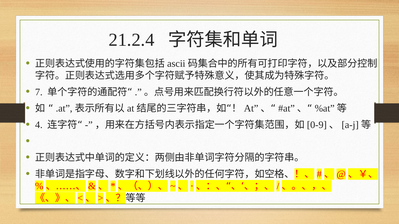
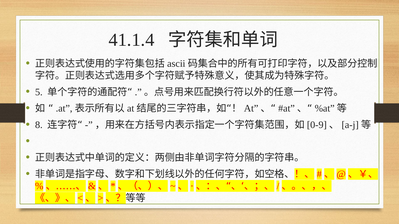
21.2.4: 21.2.4 -> 41.1.4 (132, 40)
7: 7 -> 5 (39, 92)
4: 4 -> 8 (39, 125)
